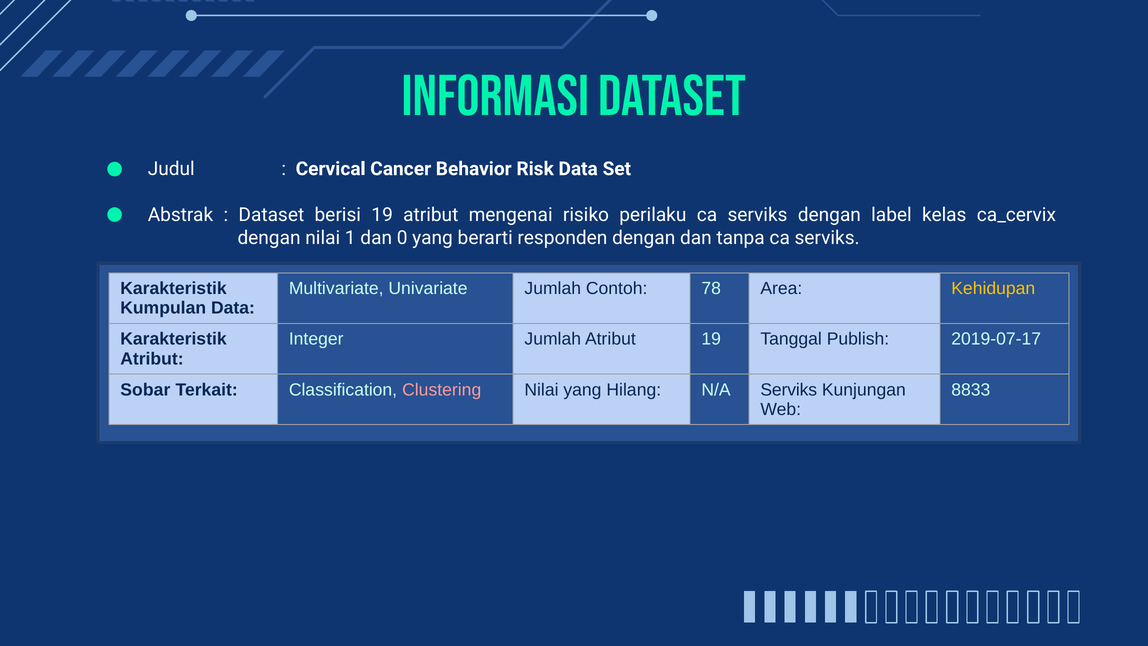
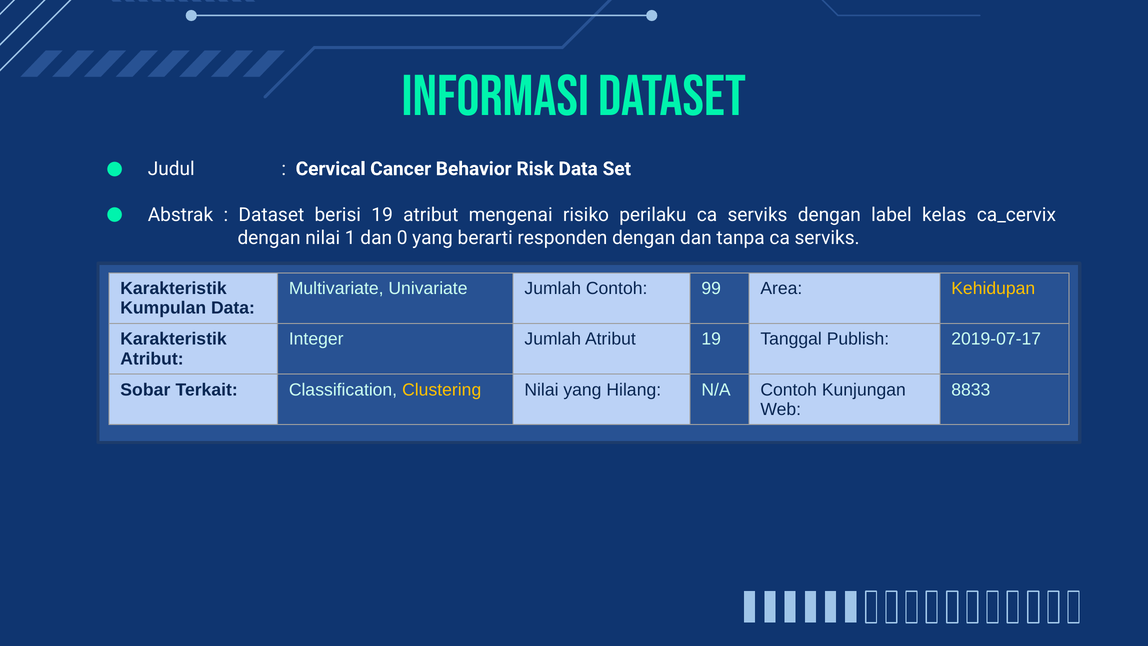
78: 78 -> 99 (711, 288)
Clustering colour: pink -> yellow (442, 390)
N/A Serviks: Serviks -> Contoh (789, 390)
